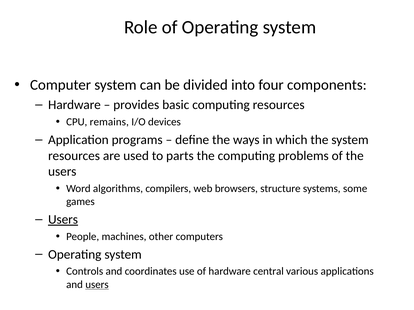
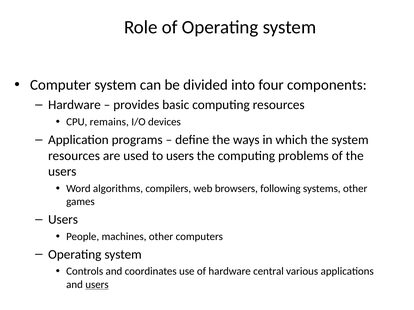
to parts: parts -> users (180, 156)
structure: structure -> following (280, 189)
systems some: some -> other (355, 189)
Users underline: present -> none (63, 220)
